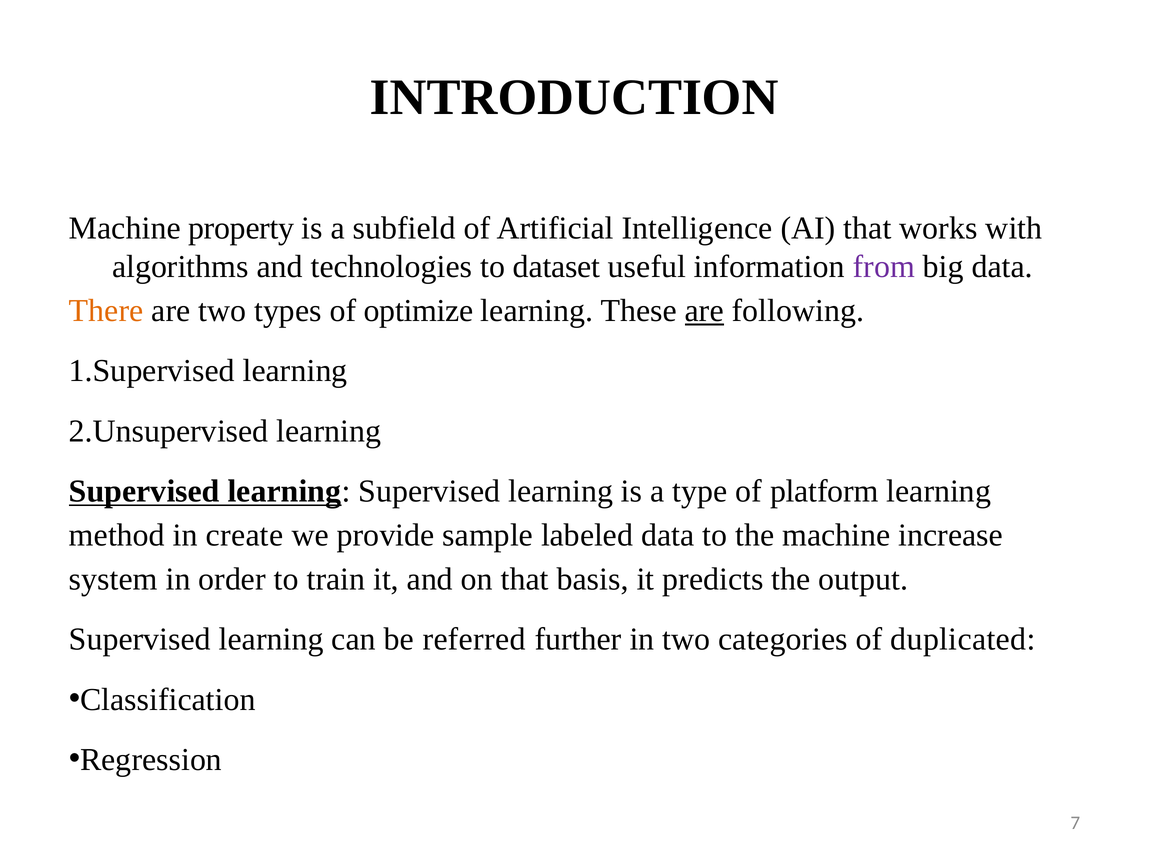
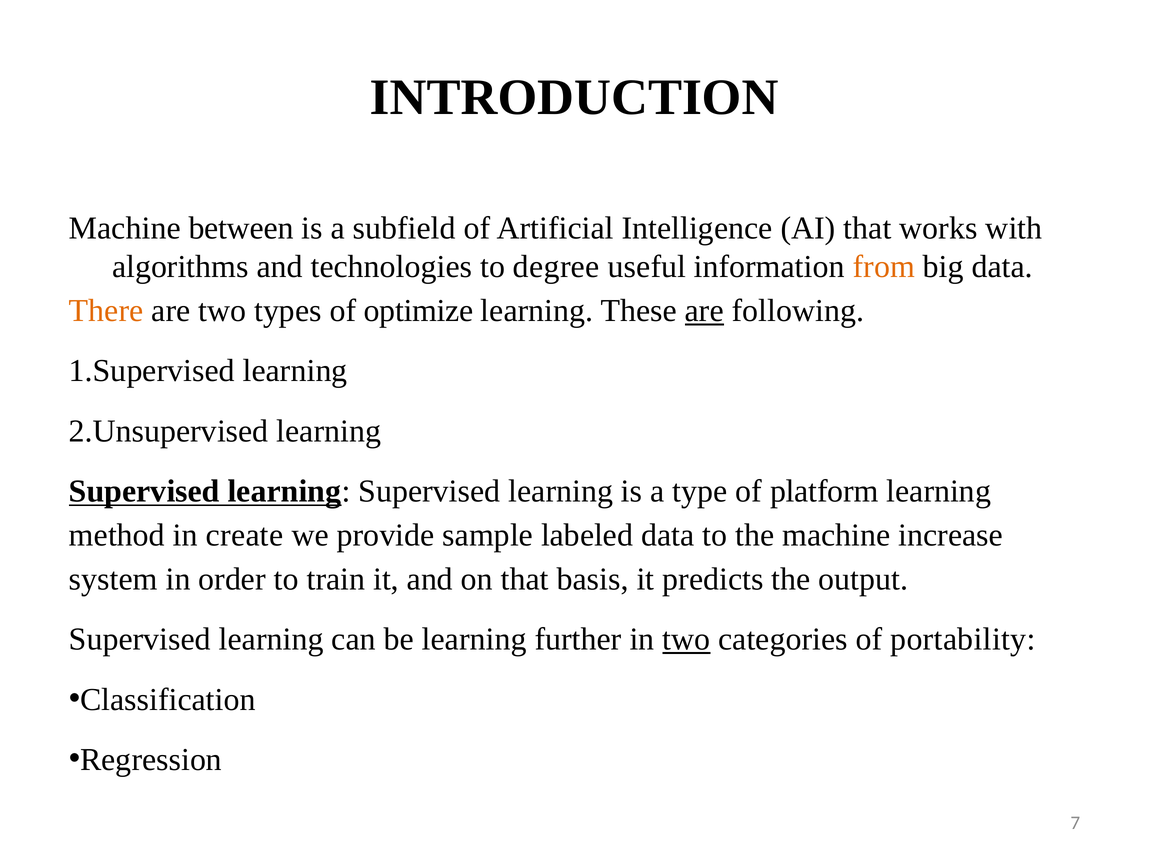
property: property -> between (241, 228)
dataset: dataset -> degree (556, 267)
from colour: purple -> orange (884, 267)
be referred: referred -> learning (474, 639)
two underline: none -> present (686, 639)
duplicated: duplicated -> portability (963, 639)
